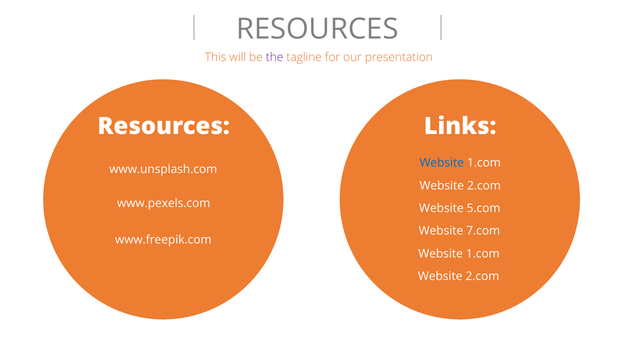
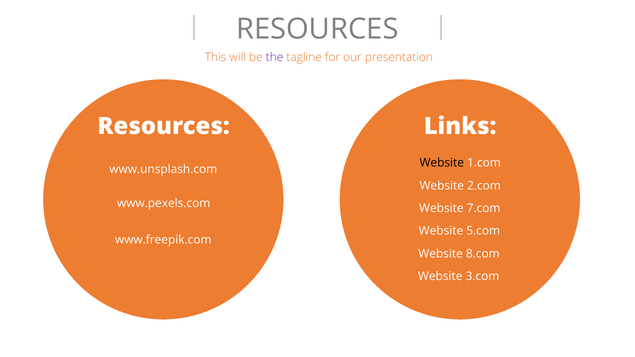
Website colour: blue -> black (442, 163)
5.com: 5.com -> 7.com (484, 208)
7.com: 7.com -> 5.com (483, 231)
1.com: 1.com -> 8.com (483, 254)
2.com: 2.com -> 3.com (482, 276)
